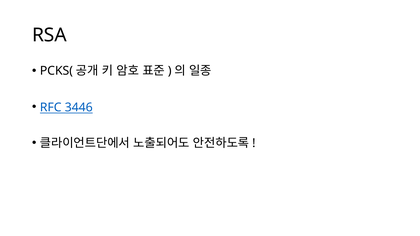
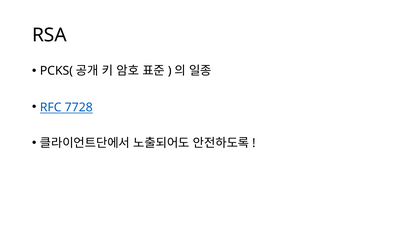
3446: 3446 -> 7728 (79, 108)
